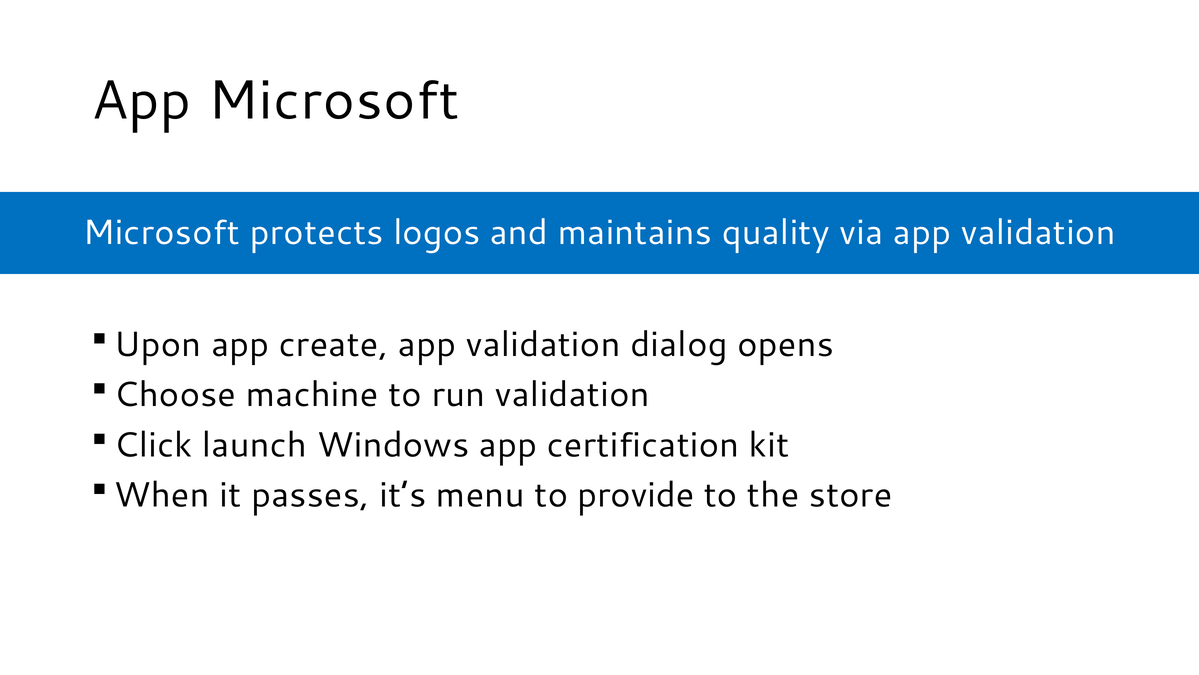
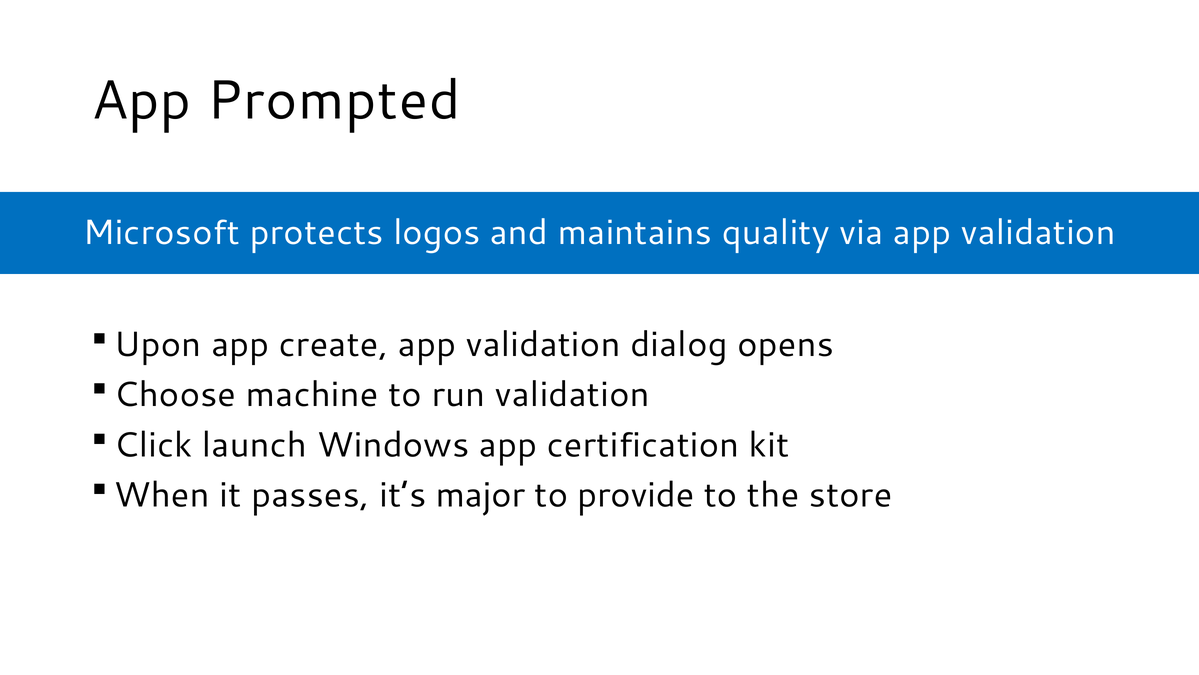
App Microsoft: Microsoft -> Prompted (334, 101)
menu: menu -> major (480, 495)
